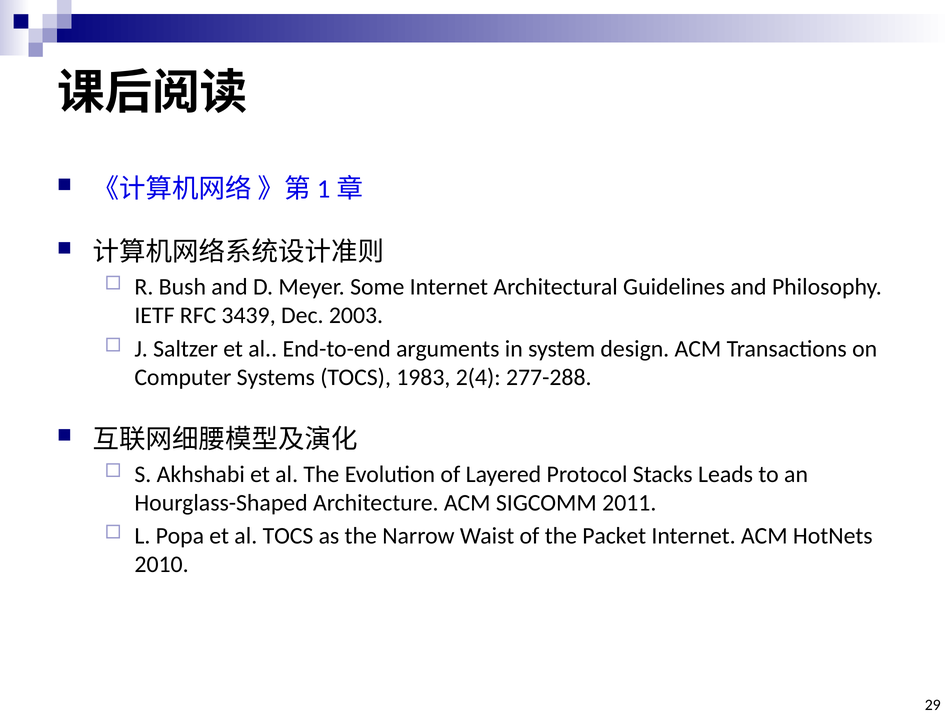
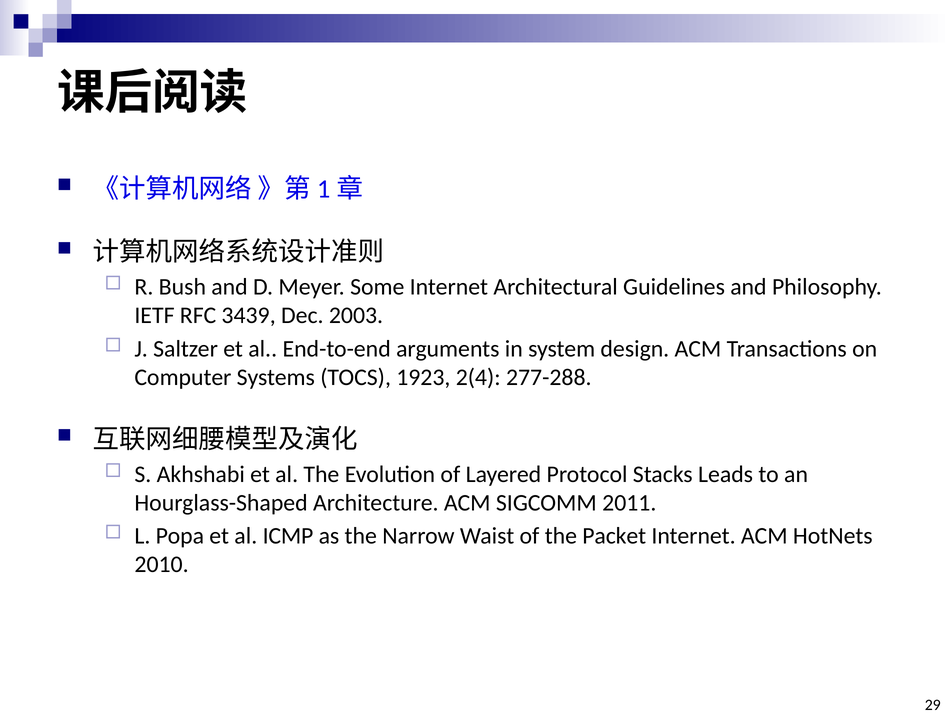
1983: 1983 -> 1923 (423, 377)
al TOCS: TOCS -> ICMP (288, 536)
